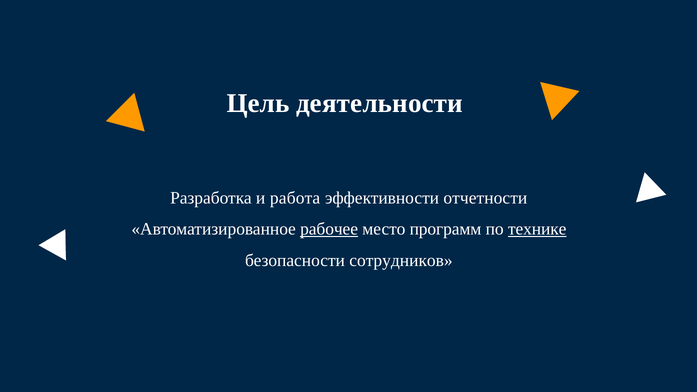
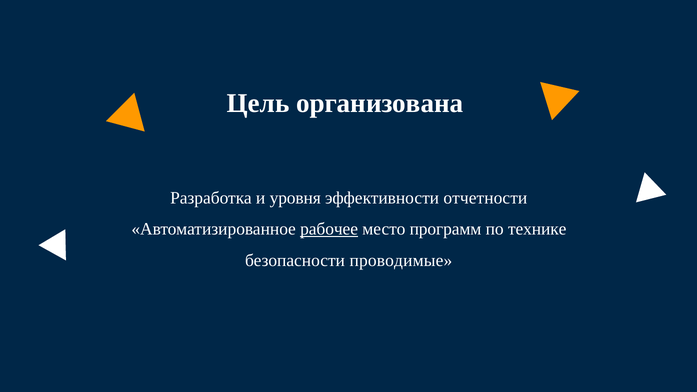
деятельности: деятельности -> организована (380, 104)
работа: работа -> уровня (295, 198)
технике underline: present -> none (537, 229)
сотрудников: сотрудников -> проводимые (401, 261)
